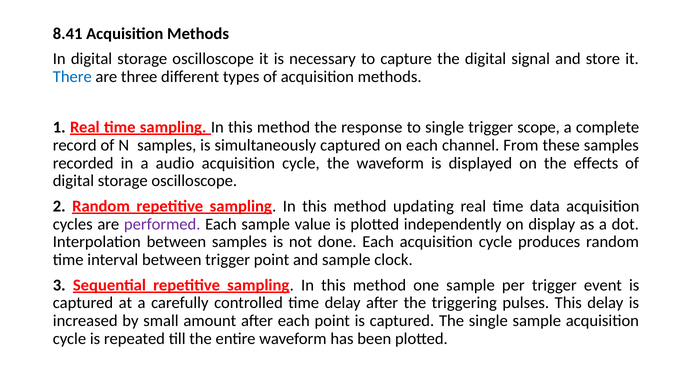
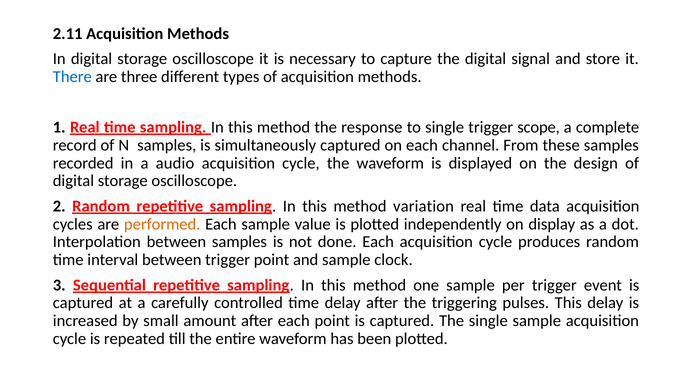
8.41: 8.41 -> 2.11 (68, 34)
effects: effects -> design (596, 163)
updating: updating -> variation (423, 206)
performed colour: purple -> orange (162, 224)
